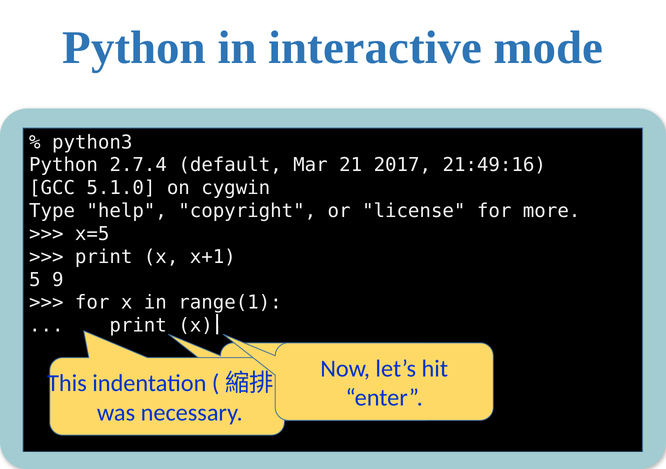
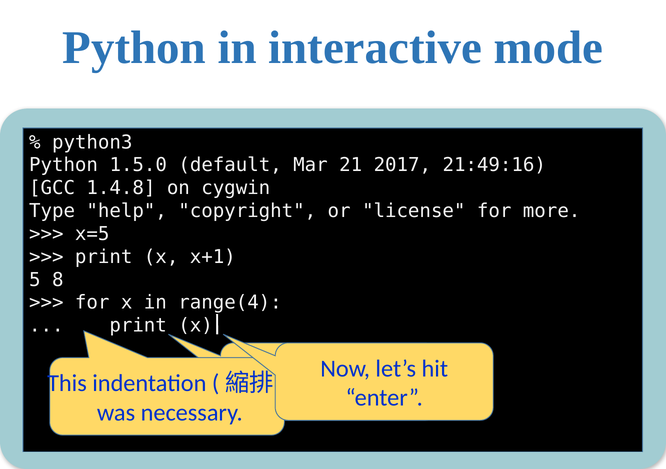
2.7.4: 2.7.4 -> 1.5.0 (138, 165)
5.1.0: 5.1.0 -> 1.4.8 (121, 188)
9: 9 -> 8 (58, 280)
range(1: range(1 -> range(4 (230, 303)
